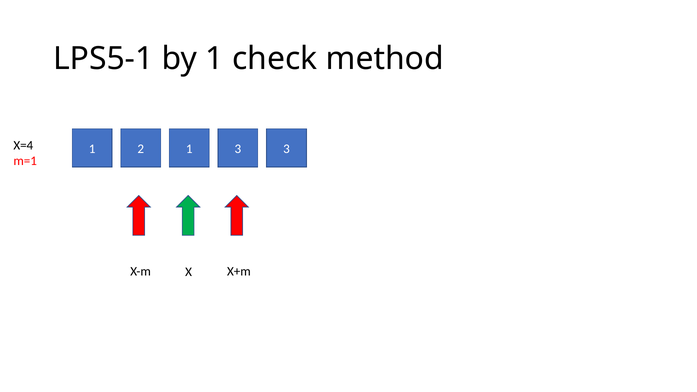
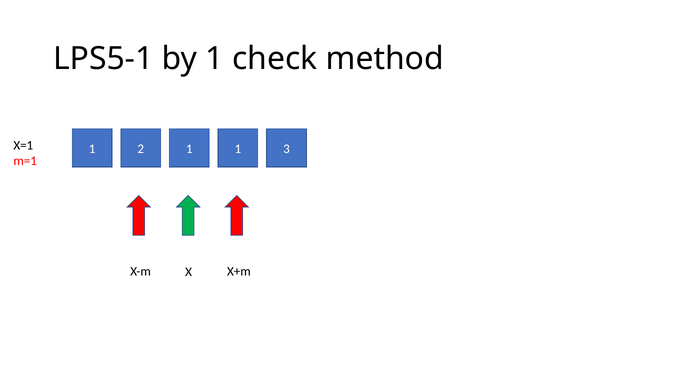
X=4: X=4 -> X=1 (23, 145)
1 3: 3 -> 1 (238, 149)
